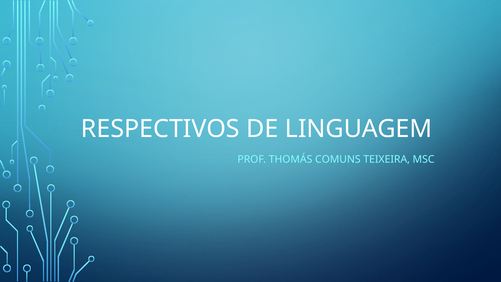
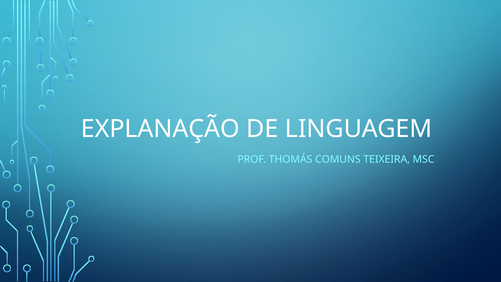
RESPECTIVOS: RESPECTIVOS -> EXPLANAÇÃO (160, 129)
